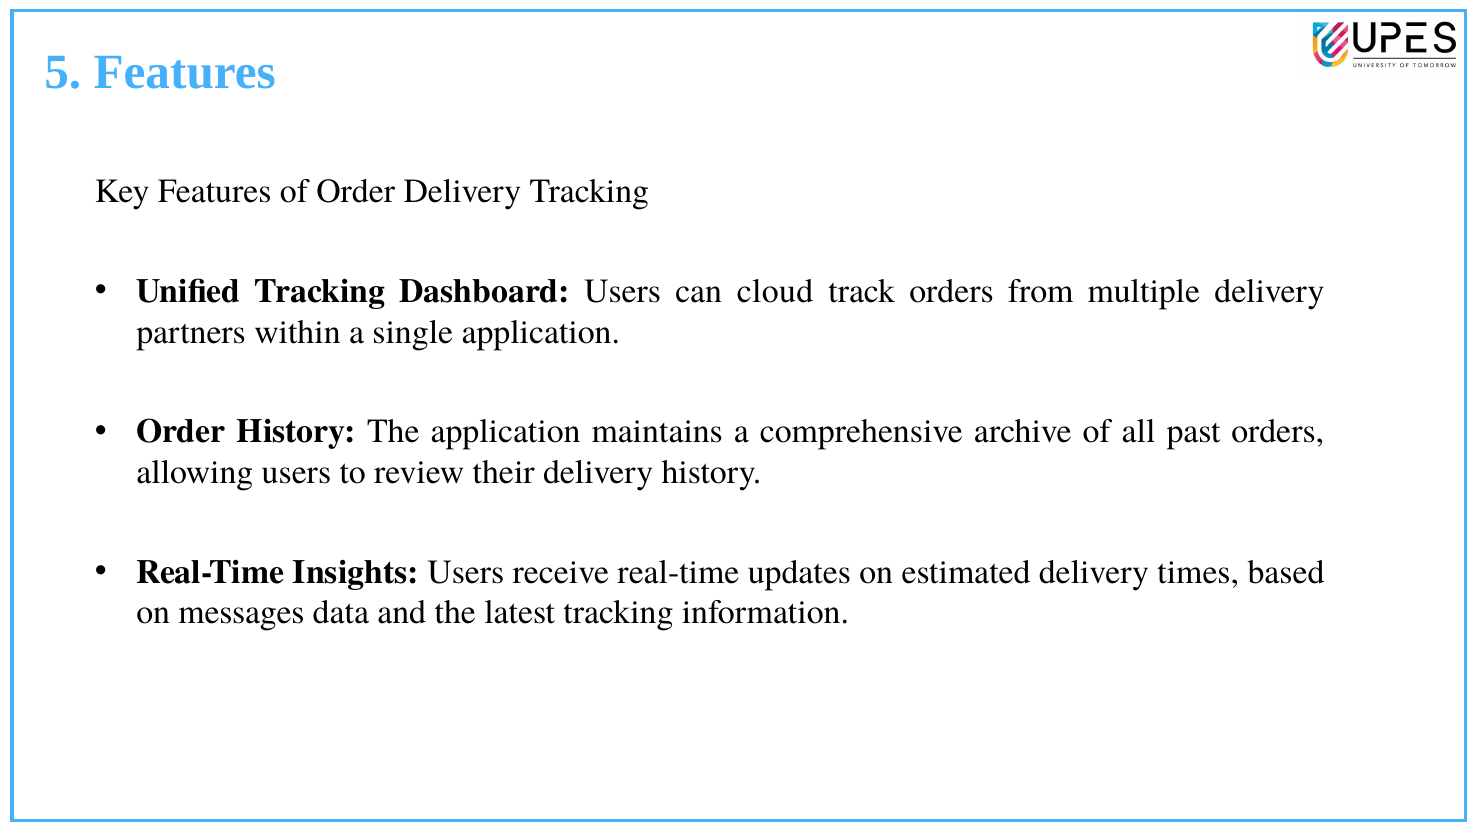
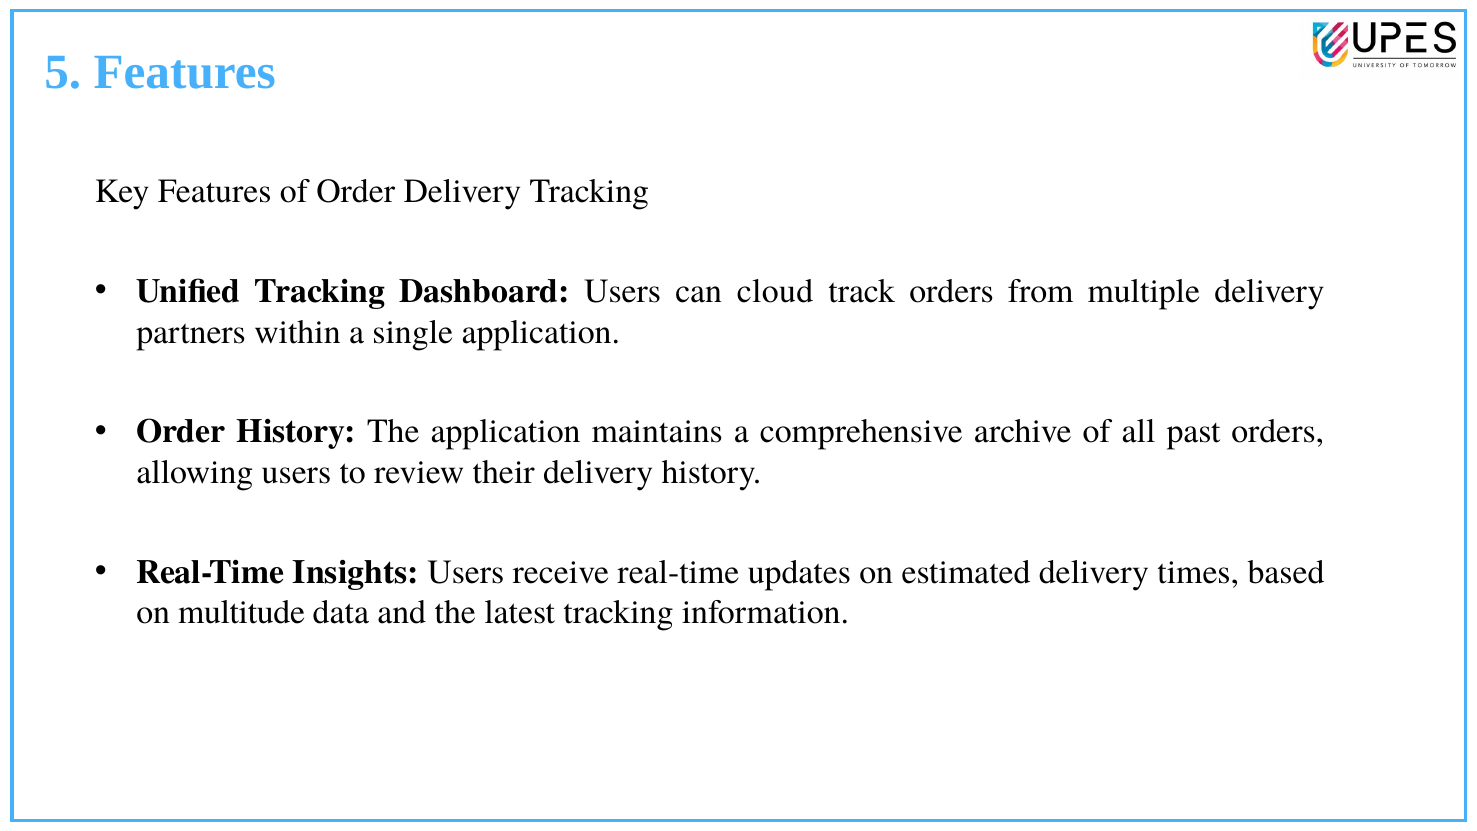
messages: messages -> multitude (242, 612)
